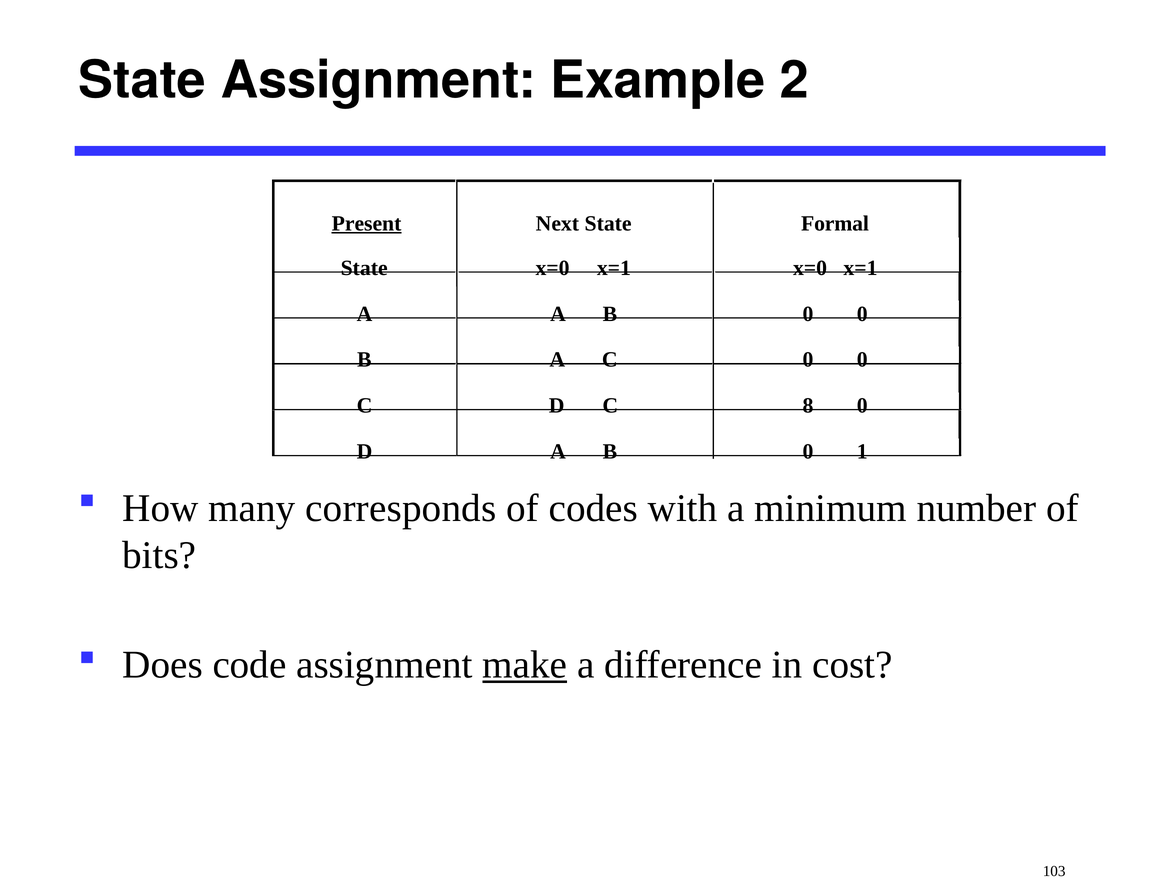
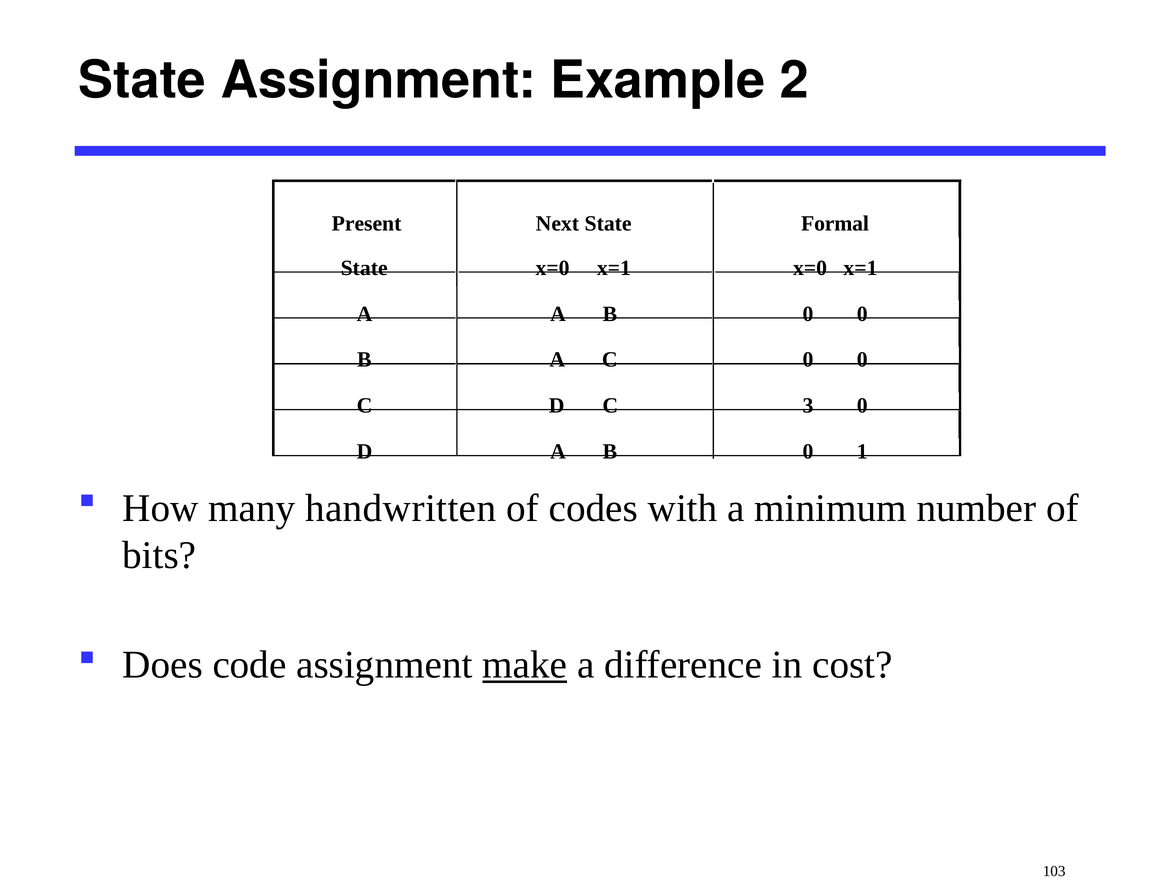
Present underline: present -> none (367, 223)
8: 8 -> 3 (808, 406)
corresponds: corresponds -> handwritten (401, 508)
